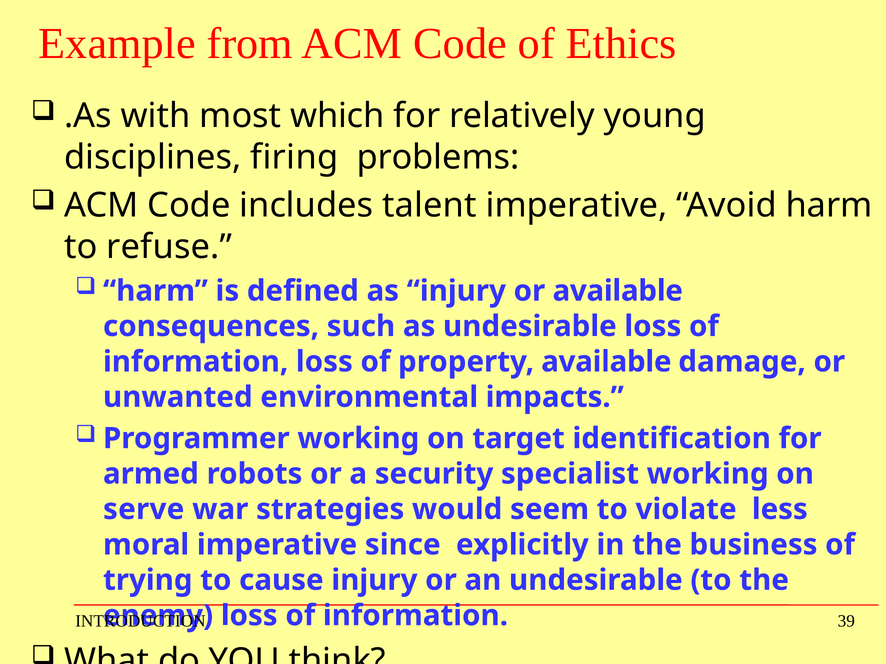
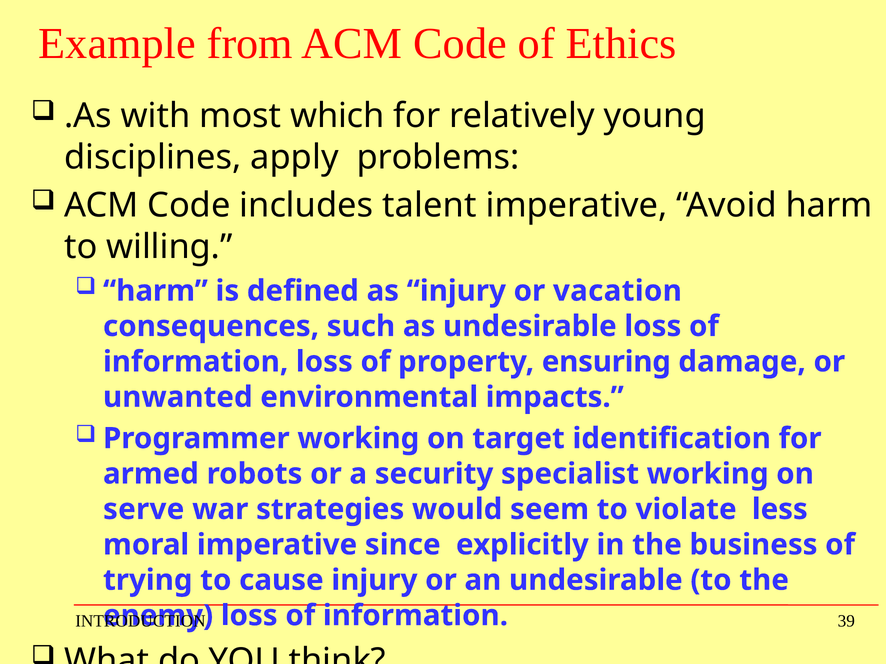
firing: firing -> apply (295, 157)
refuse: refuse -> willing (169, 247)
or available: available -> vacation (617, 291)
property available: available -> ensuring (606, 362)
